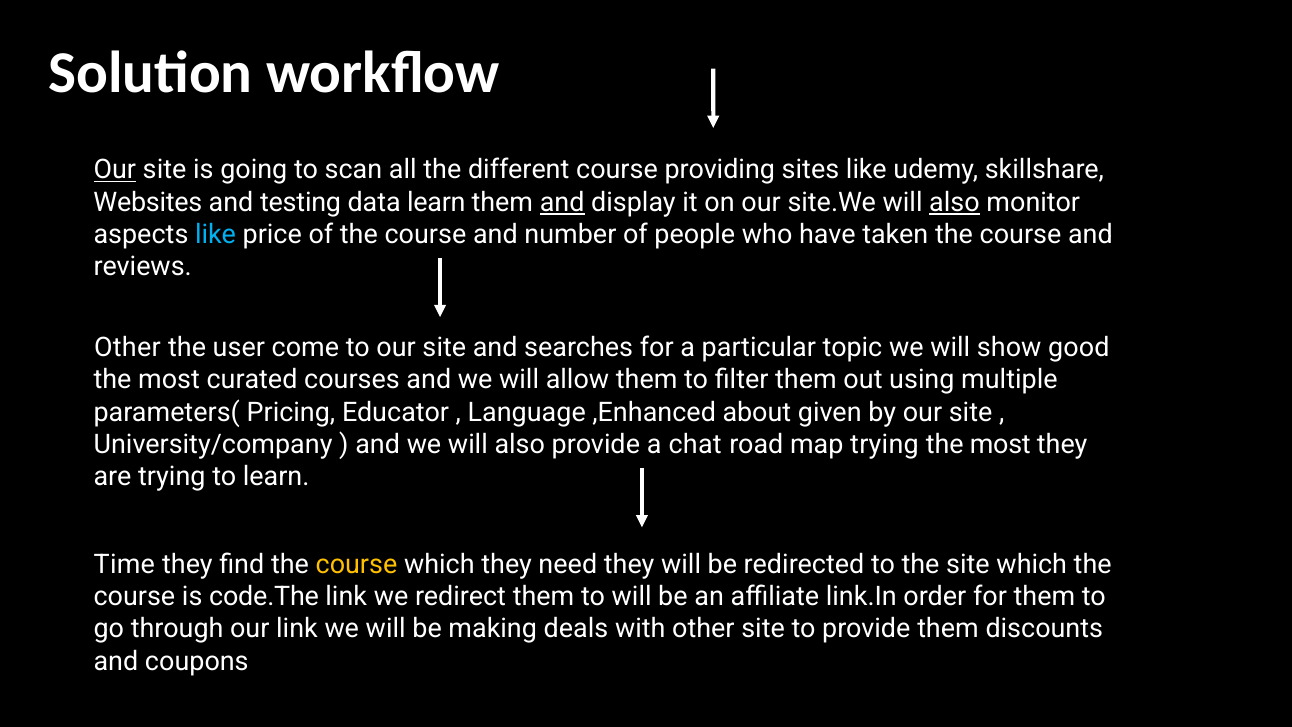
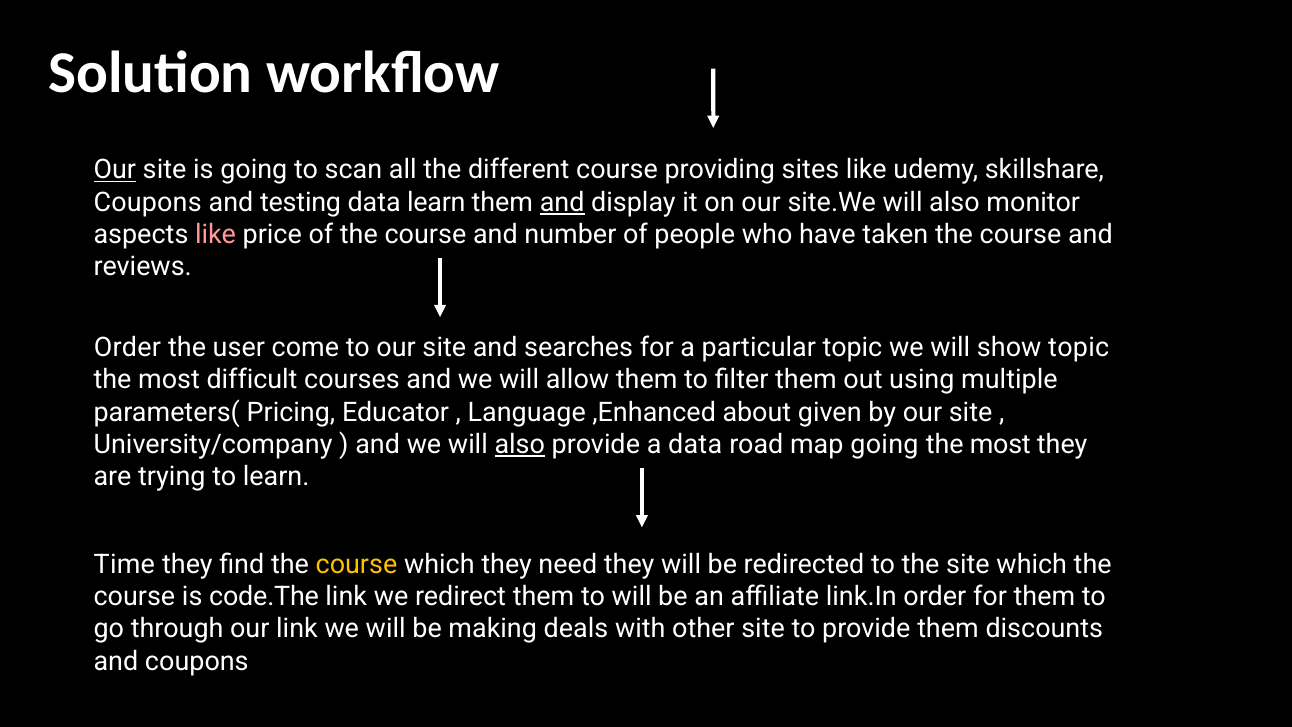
Websites: Websites -> Coupons (148, 202)
also underline: present -> none (955, 202)
like colour: light blue -> pink (216, 235)
Other: Other -> Order (127, 348)
show good: good -> topic (1079, 348)
curated: curated -> difficult (252, 380)
also underline: none -> present (520, 445)
a chat: chat -> data (695, 445)
map trying: trying -> going (885, 445)
